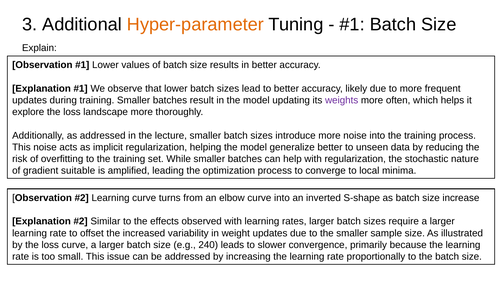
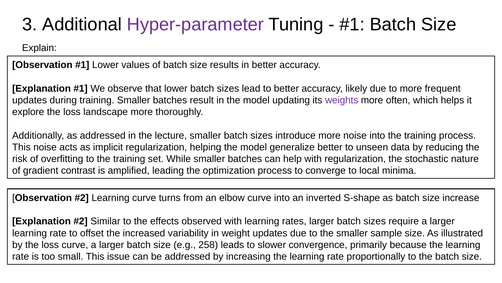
Hyper-parameter colour: orange -> purple (195, 24)
suitable: suitable -> contrast (78, 170)
240: 240 -> 258 (208, 244)
